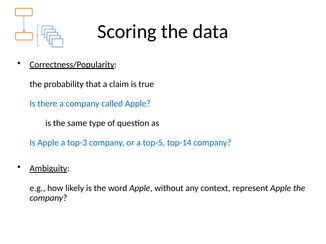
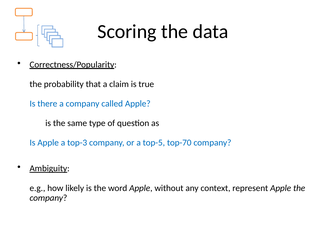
top-14: top-14 -> top-70 (179, 143)
